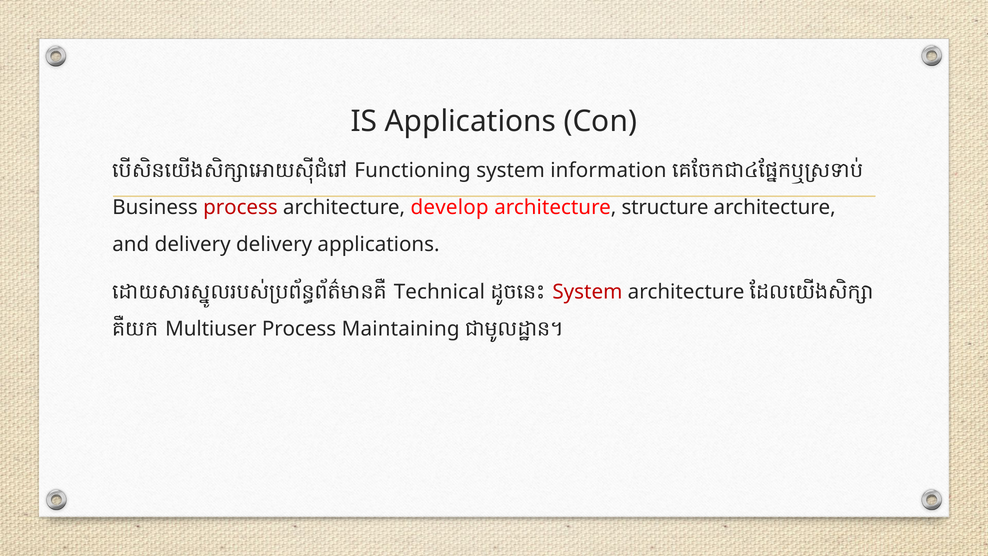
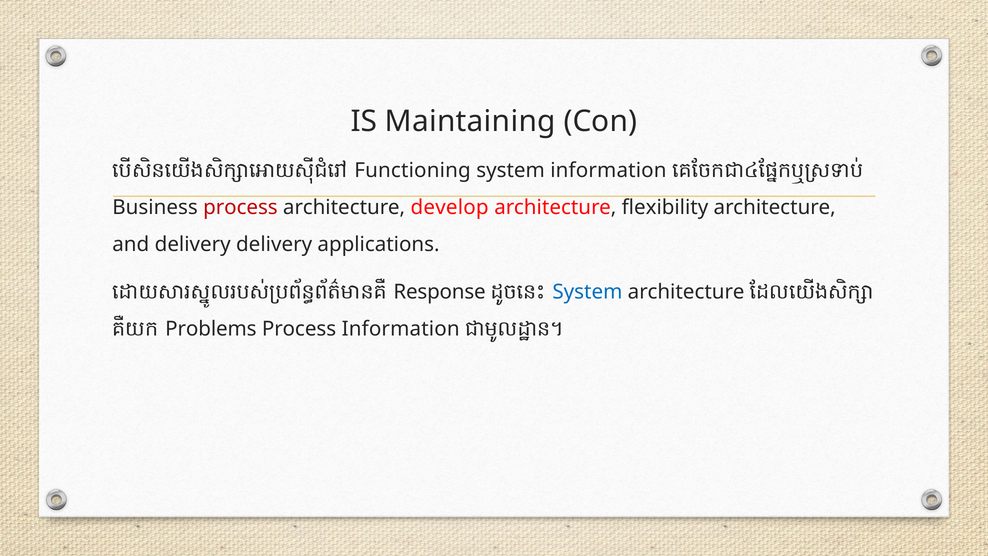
IS Applications: Applications -> Maintaining (470, 121)
structure: structure -> flexibility (665, 207)
Technical: Technical -> Response (440, 292)
System colour: red -> blue (587, 292)
Multiuser: Multiuser -> Problems (211, 329)
Process Maintaining: Maintaining -> Information (401, 329)
